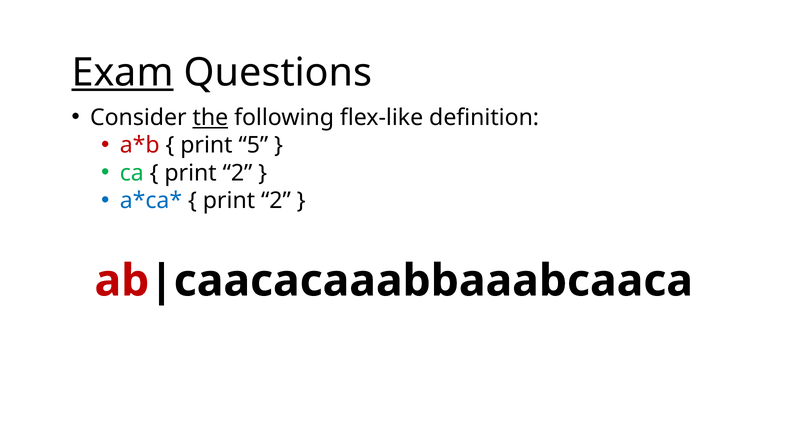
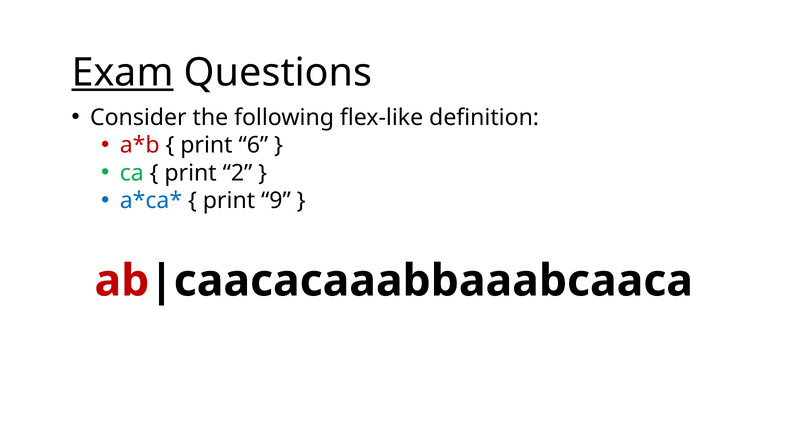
the underline: present -> none (210, 118)
5: 5 -> 6 (253, 146)
2: 2 -> 9 (276, 201)
